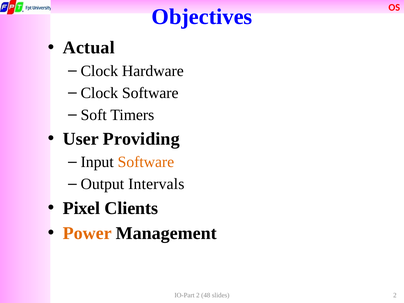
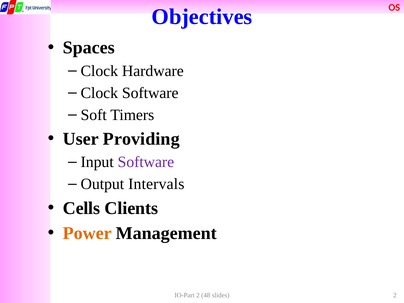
Actual: Actual -> Spaces (89, 48)
Software colour: orange -> purple (146, 162)
Pixel: Pixel -> Cells (82, 208)
